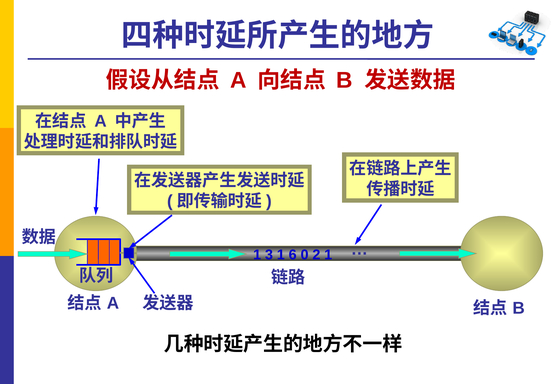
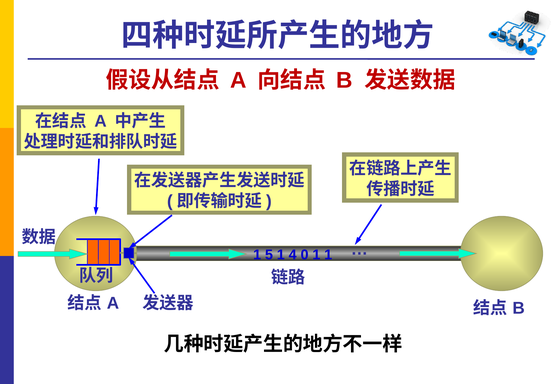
3: 3 -> 5 (269, 255)
6: 6 -> 4 (293, 255)
0 2: 2 -> 1 (316, 255)
